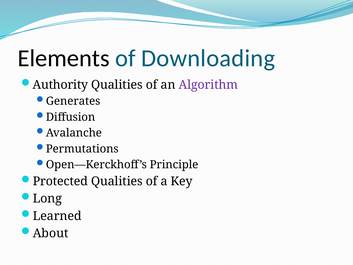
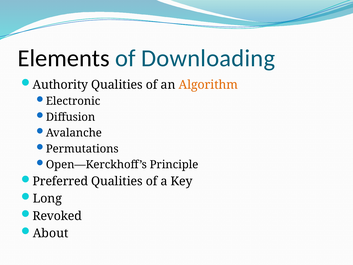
Algorithm colour: purple -> orange (208, 85)
Generates: Generates -> Electronic (73, 101)
Protected: Protected -> Preferred (60, 181)
Learned: Learned -> Revoked (57, 216)
